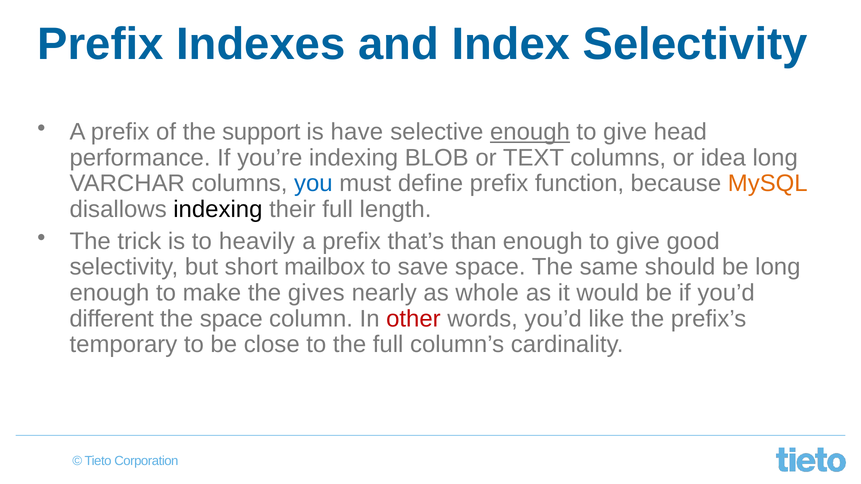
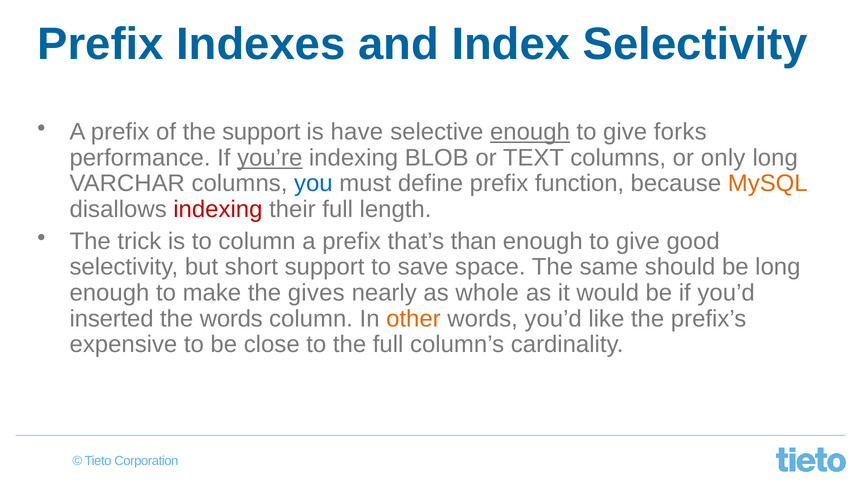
head: head -> forks (680, 132)
you’re underline: none -> present (270, 158)
idea: idea -> only (723, 158)
indexing colour: black -> red (218, 210)
to heavily: heavily -> column (257, 241)
short mailbox: mailbox -> support (325, 267)
different: different -> inserted (112, 319)
the space: space -> words (231, 319)
other colour: red -> orange (413, 319)
temporary: temporary -> expensive (123, 345)
